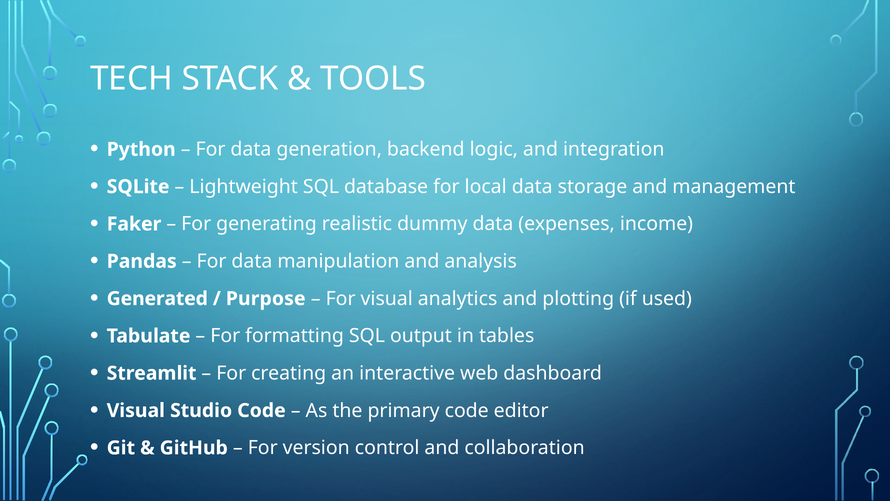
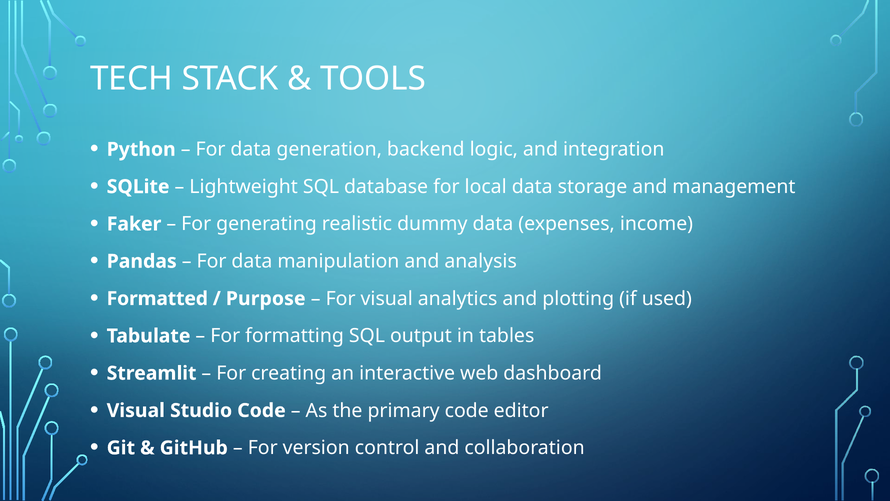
Generated: Generated -> Formatted (157, 298)
